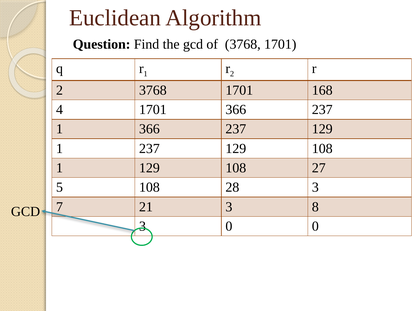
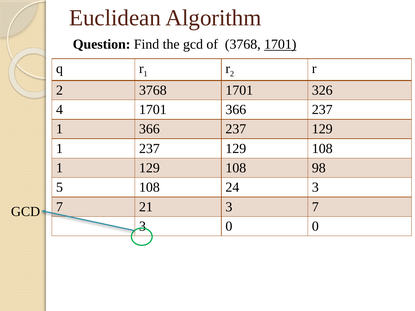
1701 underline: none -> present (280, 44)
168: 168 -> 326 (322, 90)
27: 27 -> 98 (319, 168)
28: 28 -> 24 (232, 188)
21 3 8: 8 -> 7 (315, 207)
